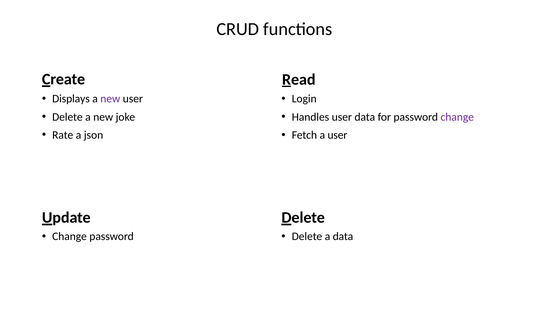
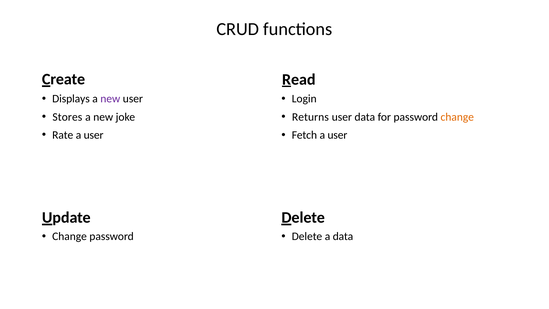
Delete: Delete -> Stores (67, 117)
Handles: Handles -> Returns (310, 117)
change colour: purple -> orange (457, 117)
Rate a json: json -> user (94, 135)
